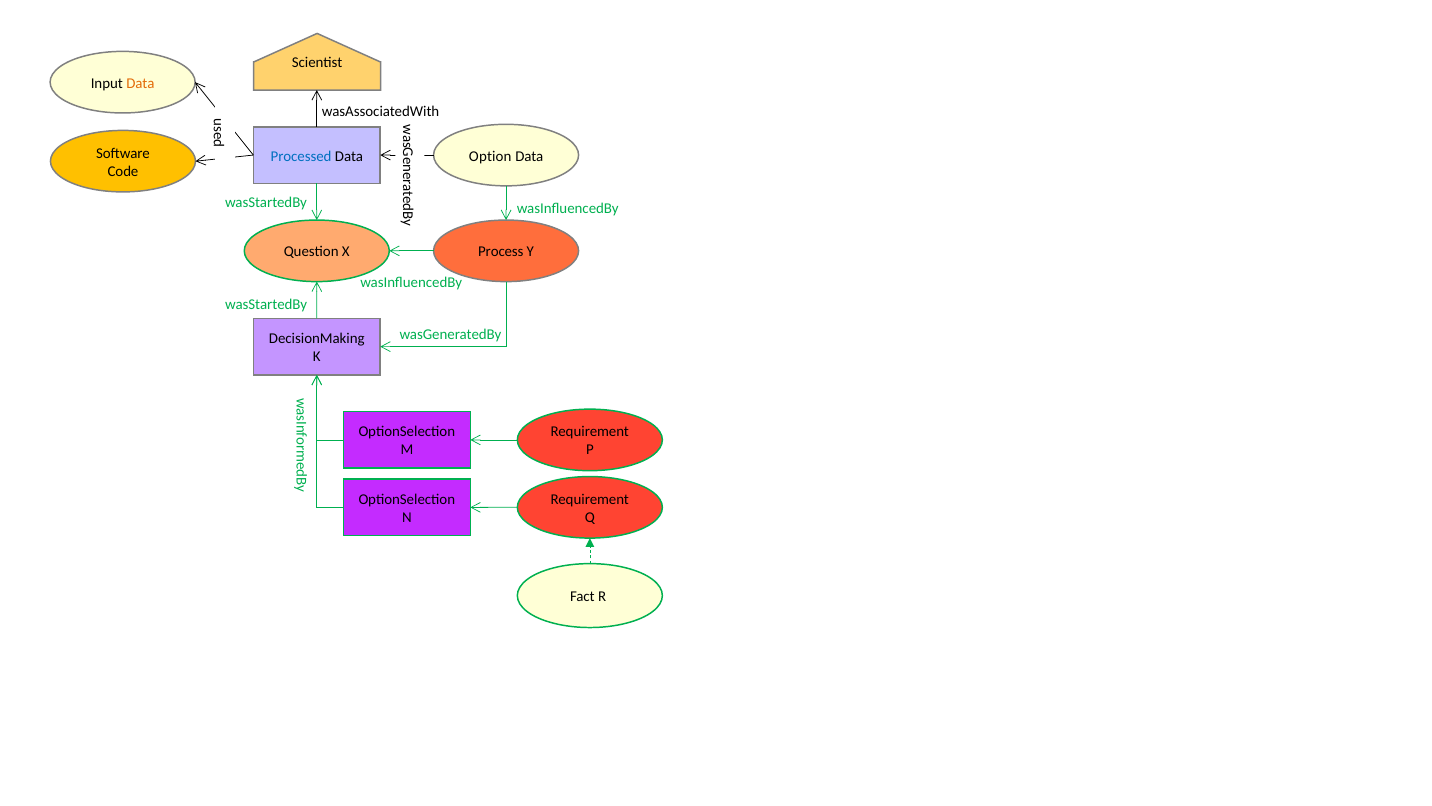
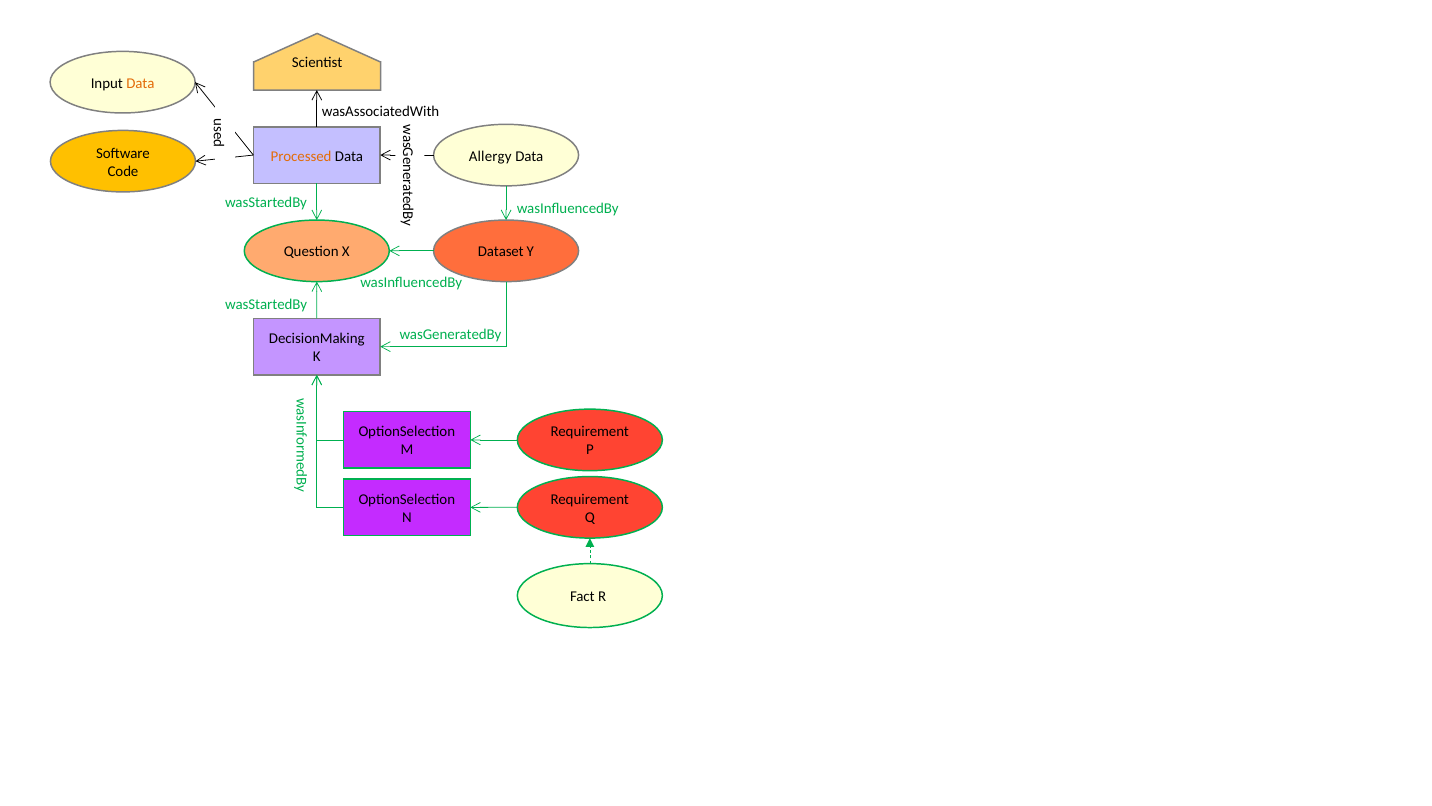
Processed colour: blue -> orange (301, 156)
Option: Option -> Allergy (490, 156)
Process: Process -> Dataset (501, 252)
